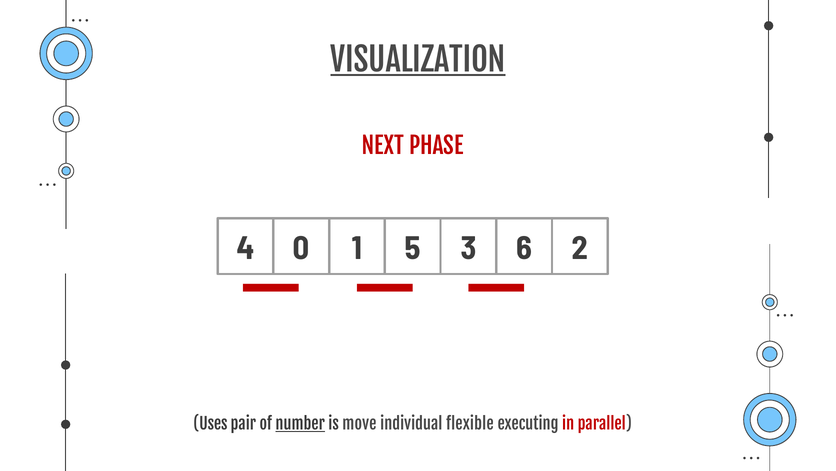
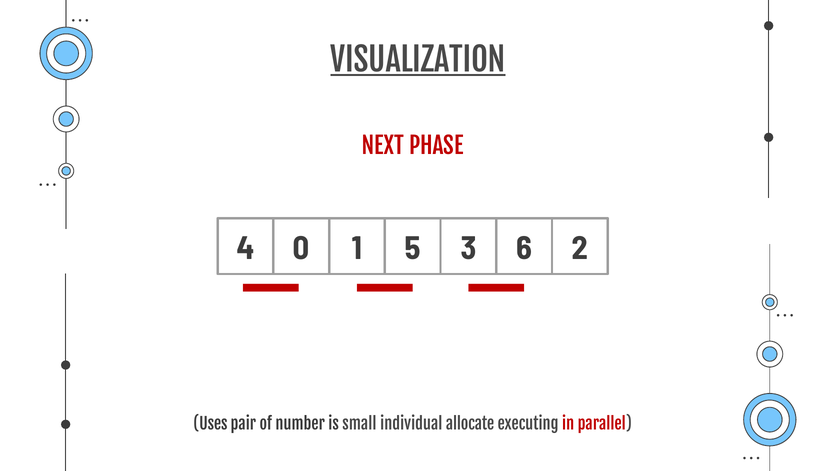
number underline: present -> none (300, 424)
move: move -> small (359, 424)
flexible: flexible -> allocate (470, 424)
